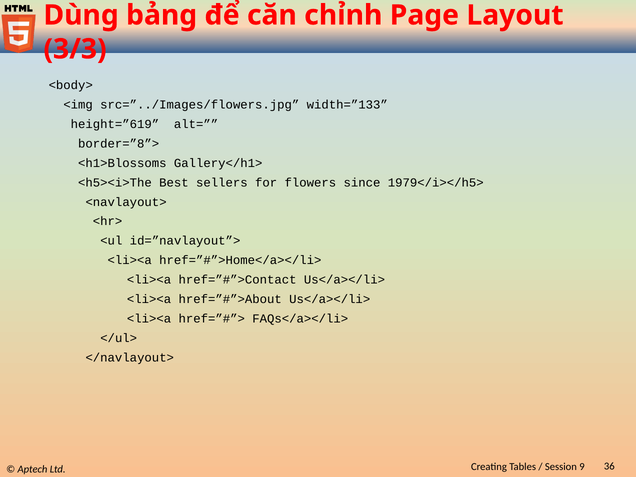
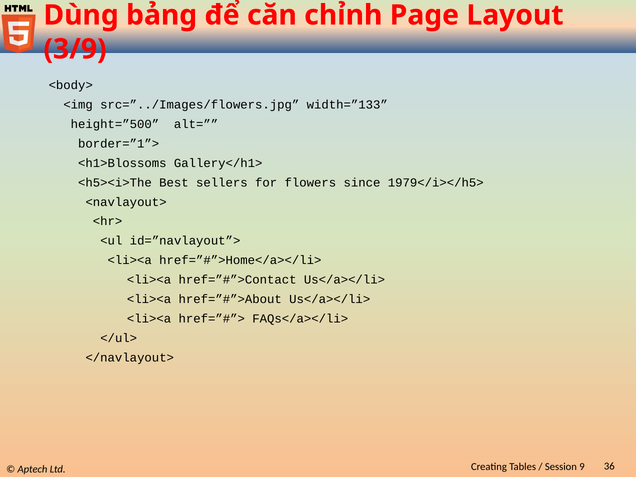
3/3: 3/3 -> 3/9 (75, 49)
height=”619: height=”619 -> height=”500 (115, 124)
border=”8”>: border=”8”> -> border=”1”> (119, 144)
